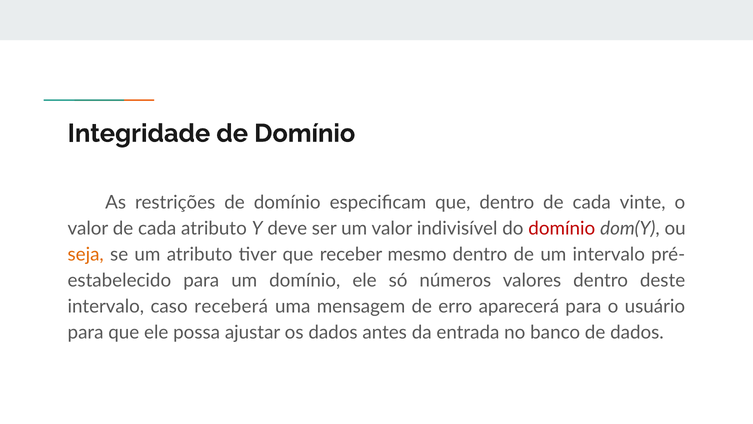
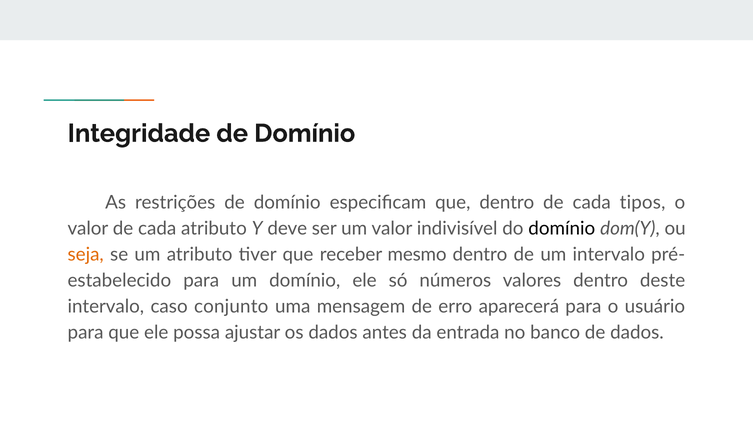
vinte: vinte -> tipos (643, 202)
domínio colour: red -> black (562, 228)
receberá: receberá -> conjunto (231, 306)
